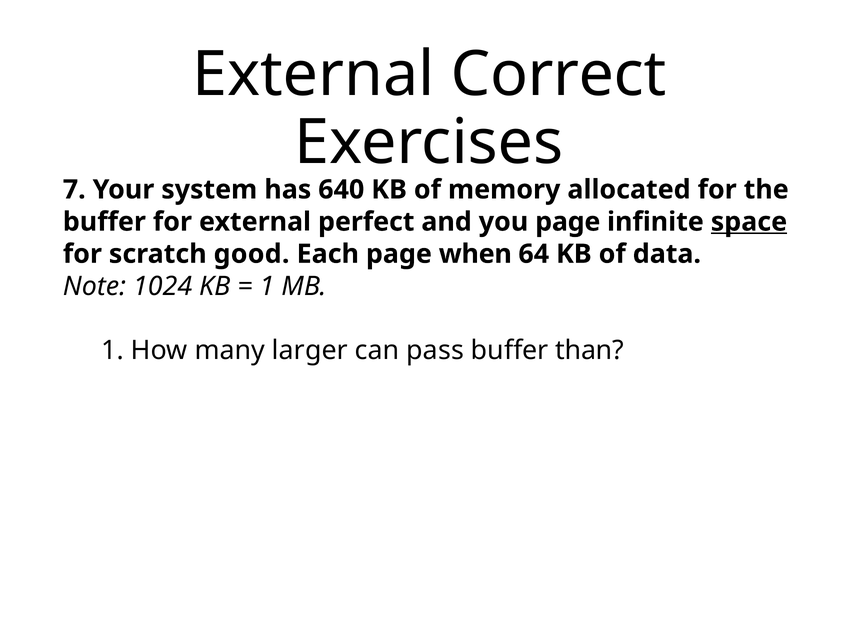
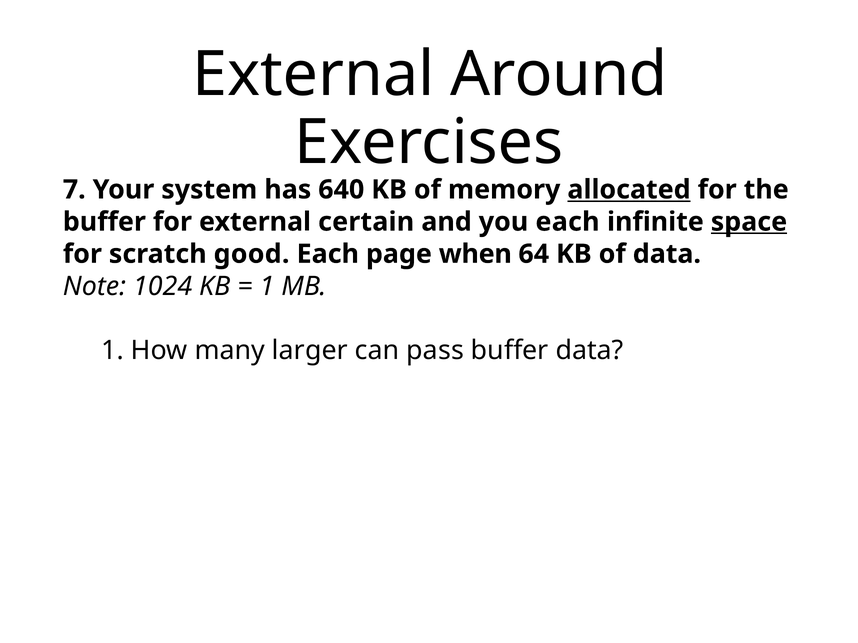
Correct: Correct -> Around (559, 75)
allocated underline: none -> present (629, 190)
perfect: perfect -> certain (366, 222)
you page: page -> each (568, 222)
buffer than: than -> data (590, 351)
